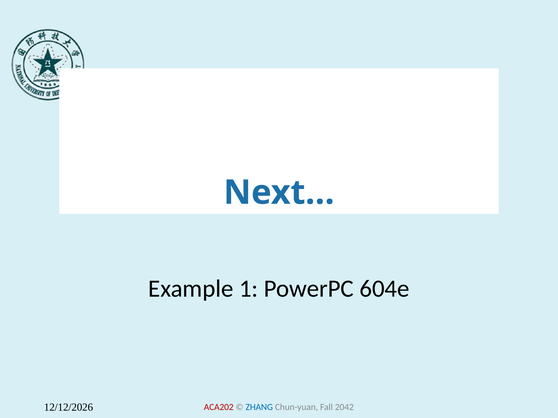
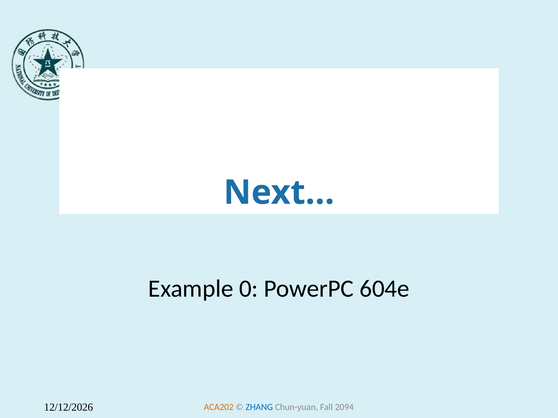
1: 1 -> 0 (249, 289)
ACA202 colour: red -> orange (219, 408)
2042: 2042 -> 2094 (344, 408)
